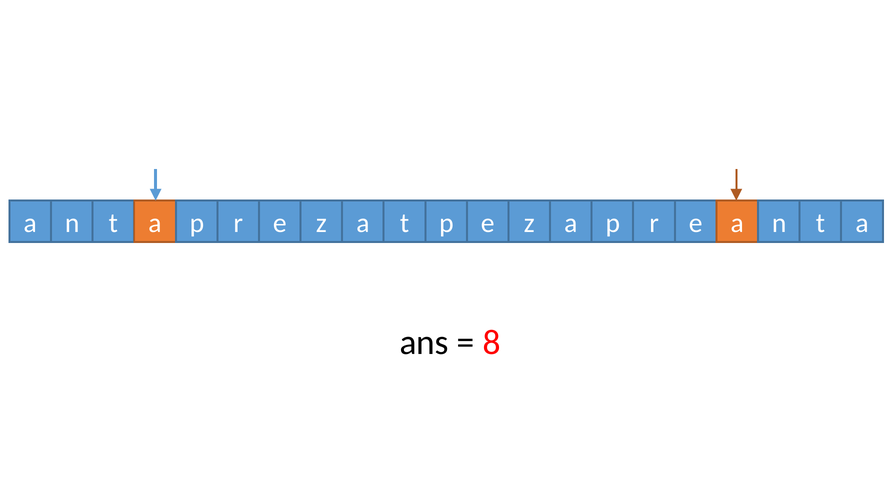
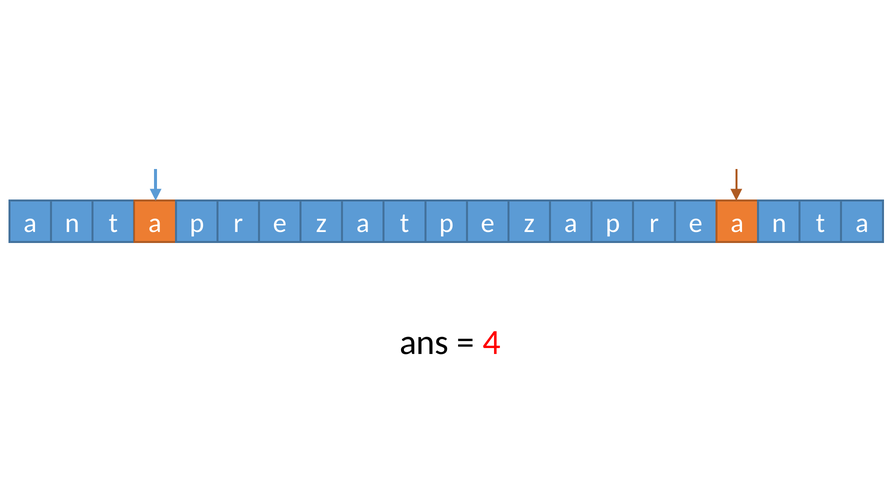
8: 8 -> 4 (491, 342)
